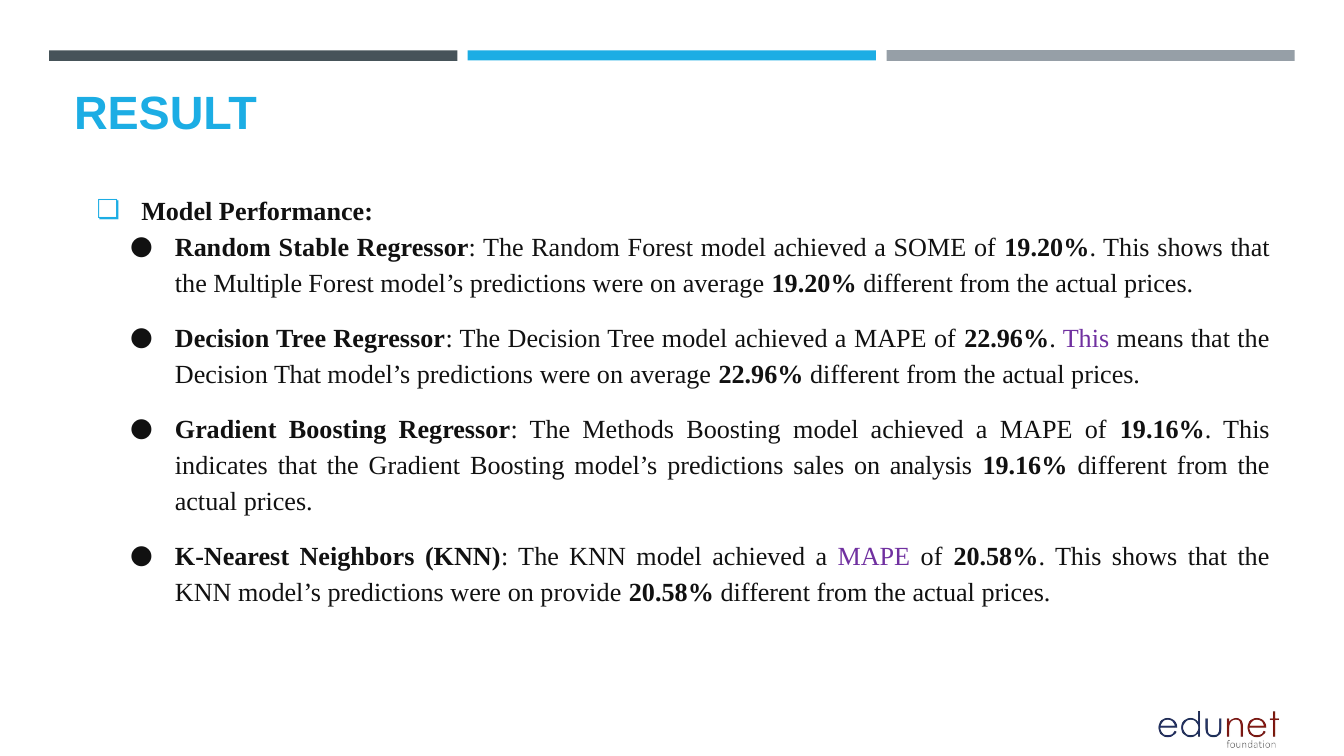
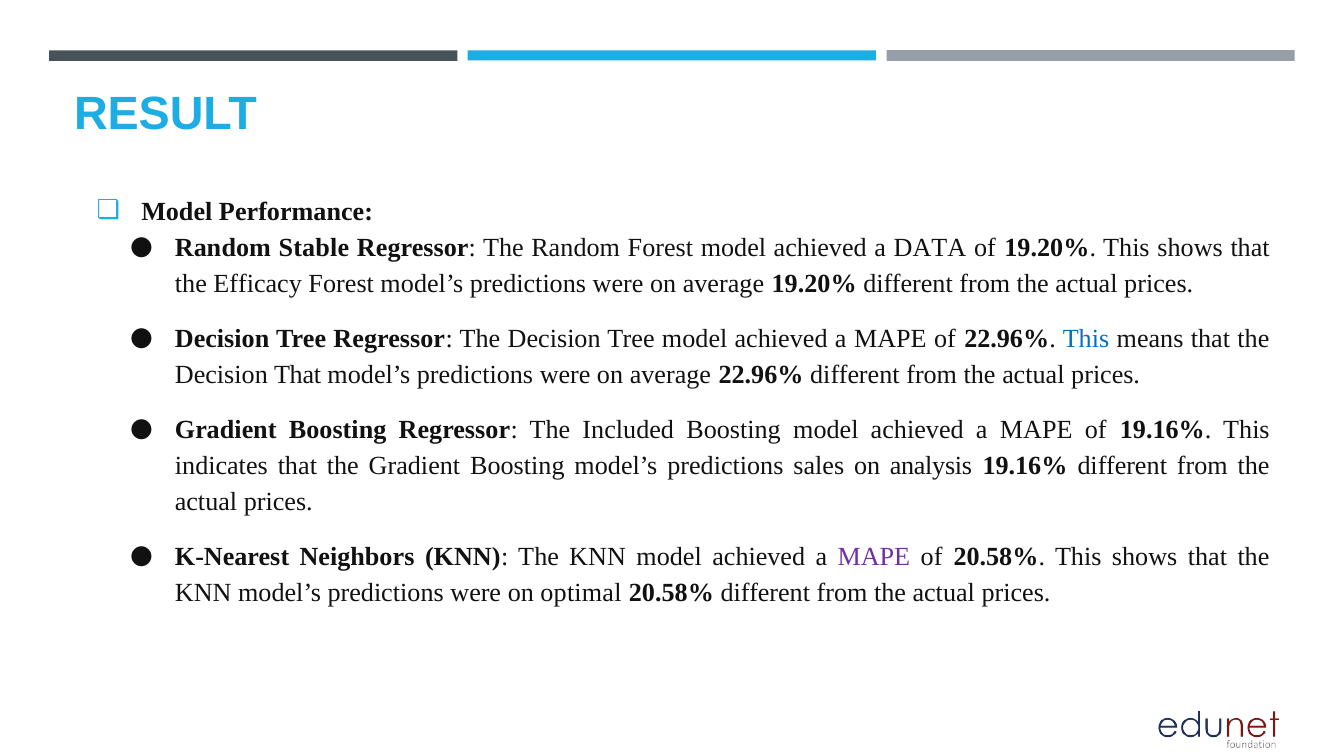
SOME: SOME -> DATA (930, 248)
Multiple: Multiple -> Efficacy (258, 284)
This colour: purple -> blue (1086, 339)
Methods: Methods -> Included (628, 430)
provide: provide -> optimal (581, 593)
